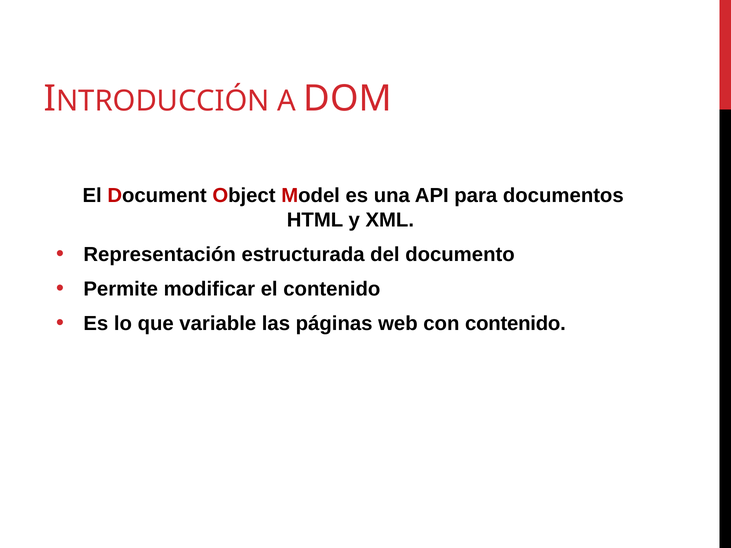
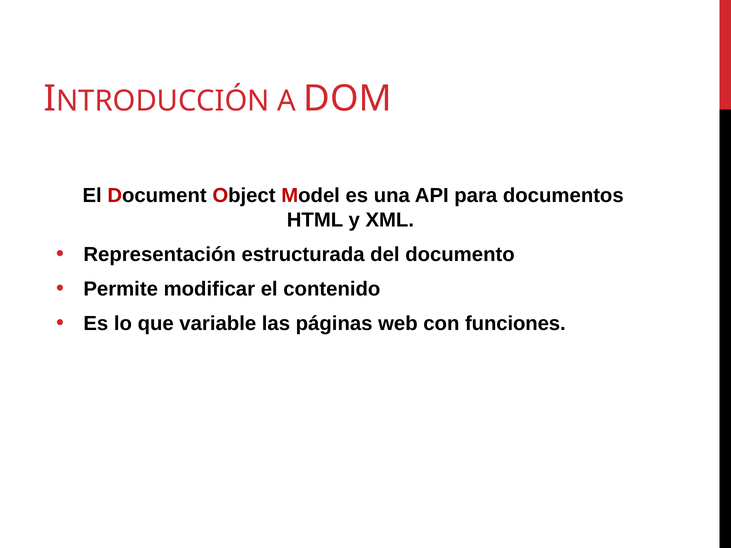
con contenido: contenido -> funciones (515, 324)
